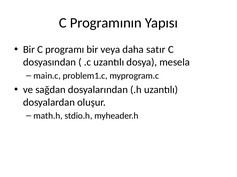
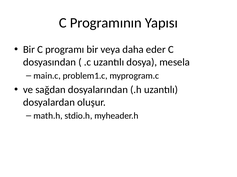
satır: satır -> eder (156, 50)
